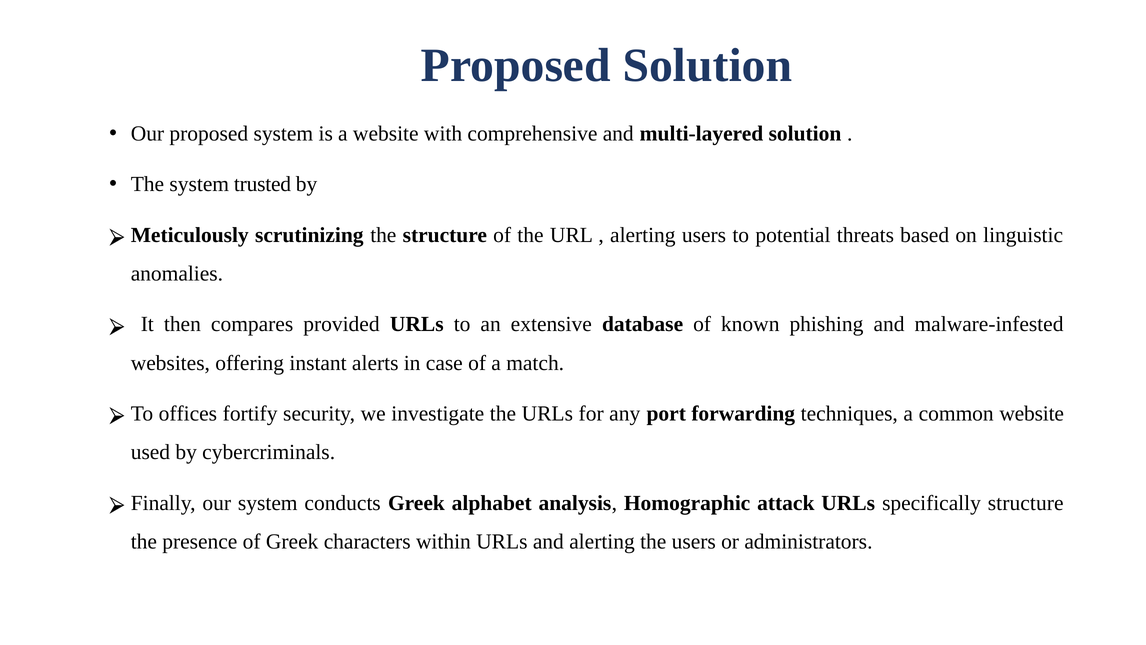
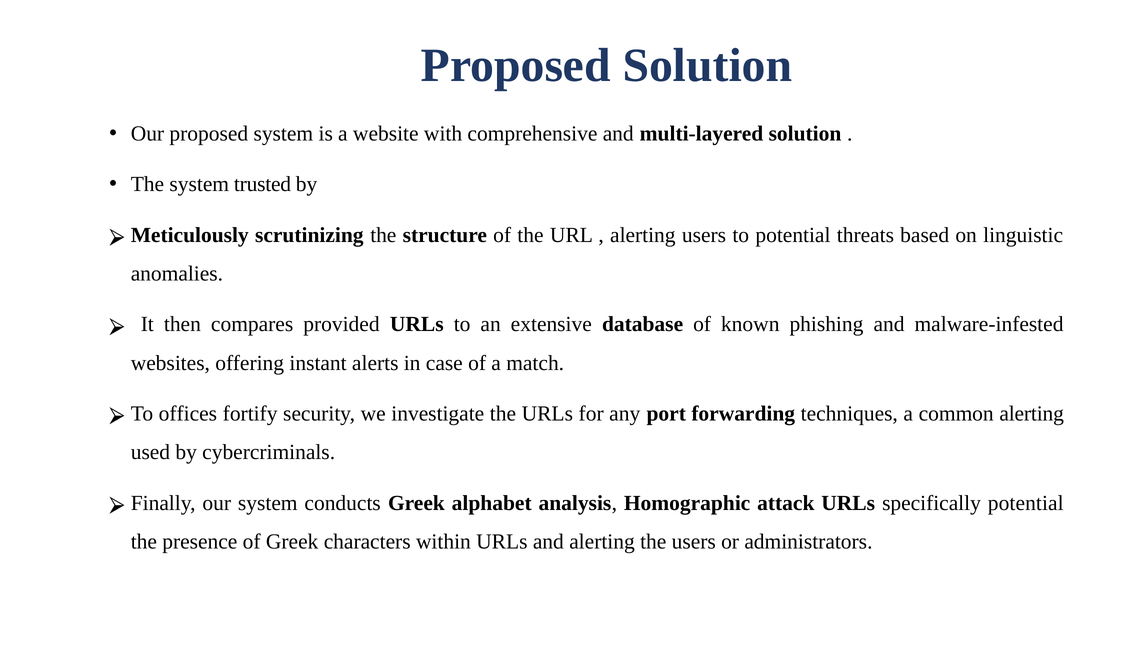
common website: website -> alerting (1032, 413)
specifically structure: structure -> potential (1026, 503)
